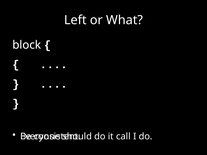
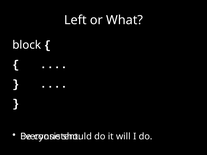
call: call -> will (123, 137)
